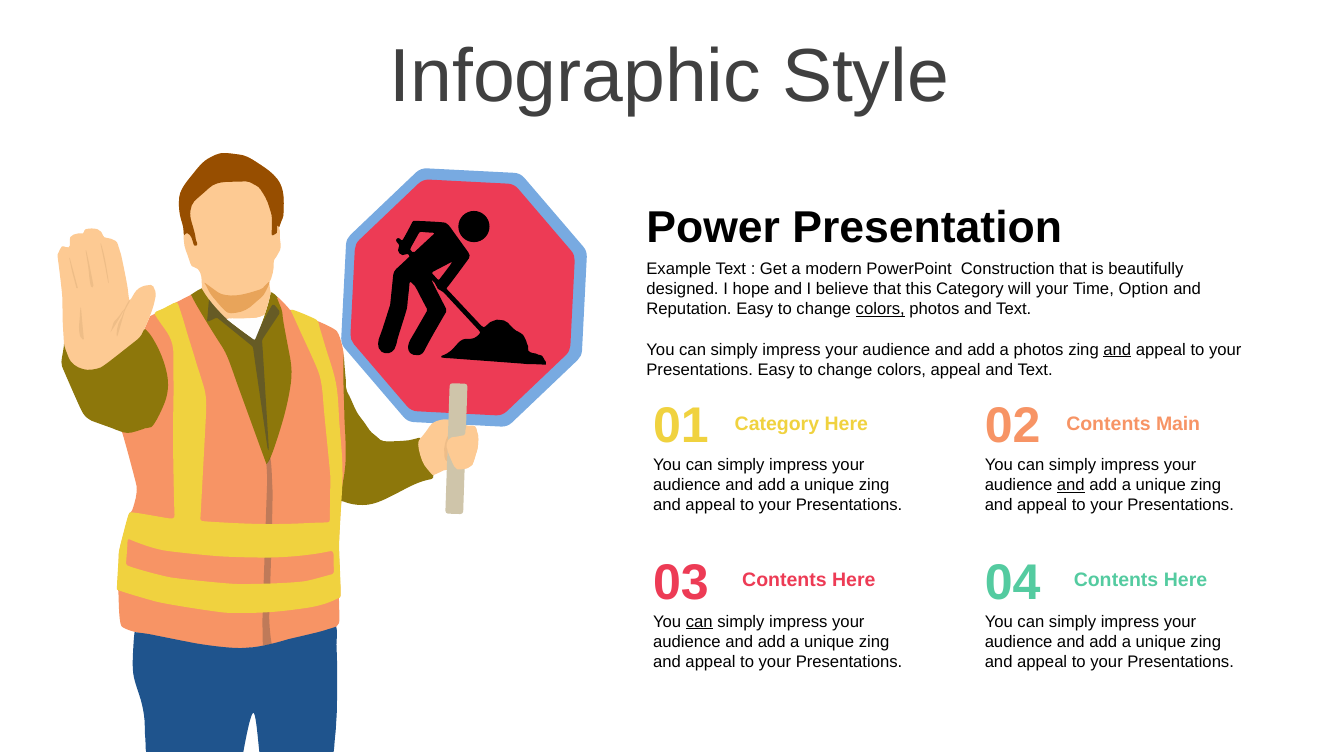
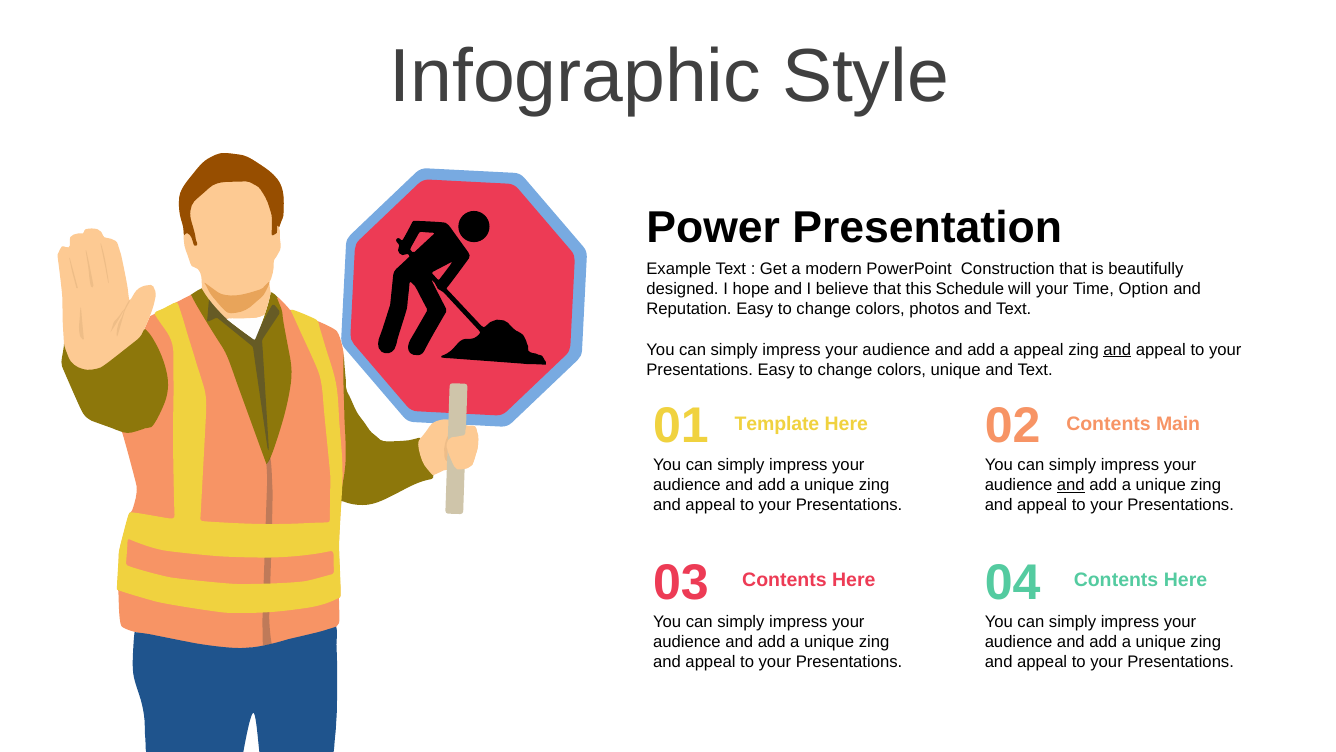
this Category: Category -> Schedule (970, 289)
colors underline: present -> none (880, 309)
a photos: photos -> appeal (1039, 349)
colors appeal: appeal -> unique (956, 369)
Category: Category -> Template (777, 424)
can underline: present -> none (699, 621)
